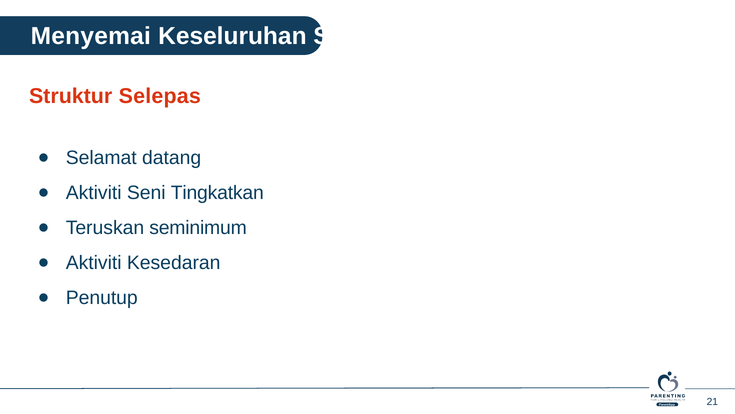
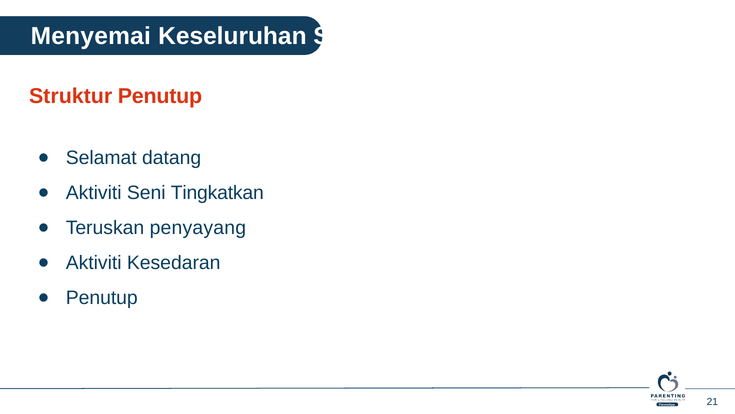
Struktur Selepas: Selepas -> Penutup (160, 96)
seminimum: seminimum -> penyayang (198, 228)
